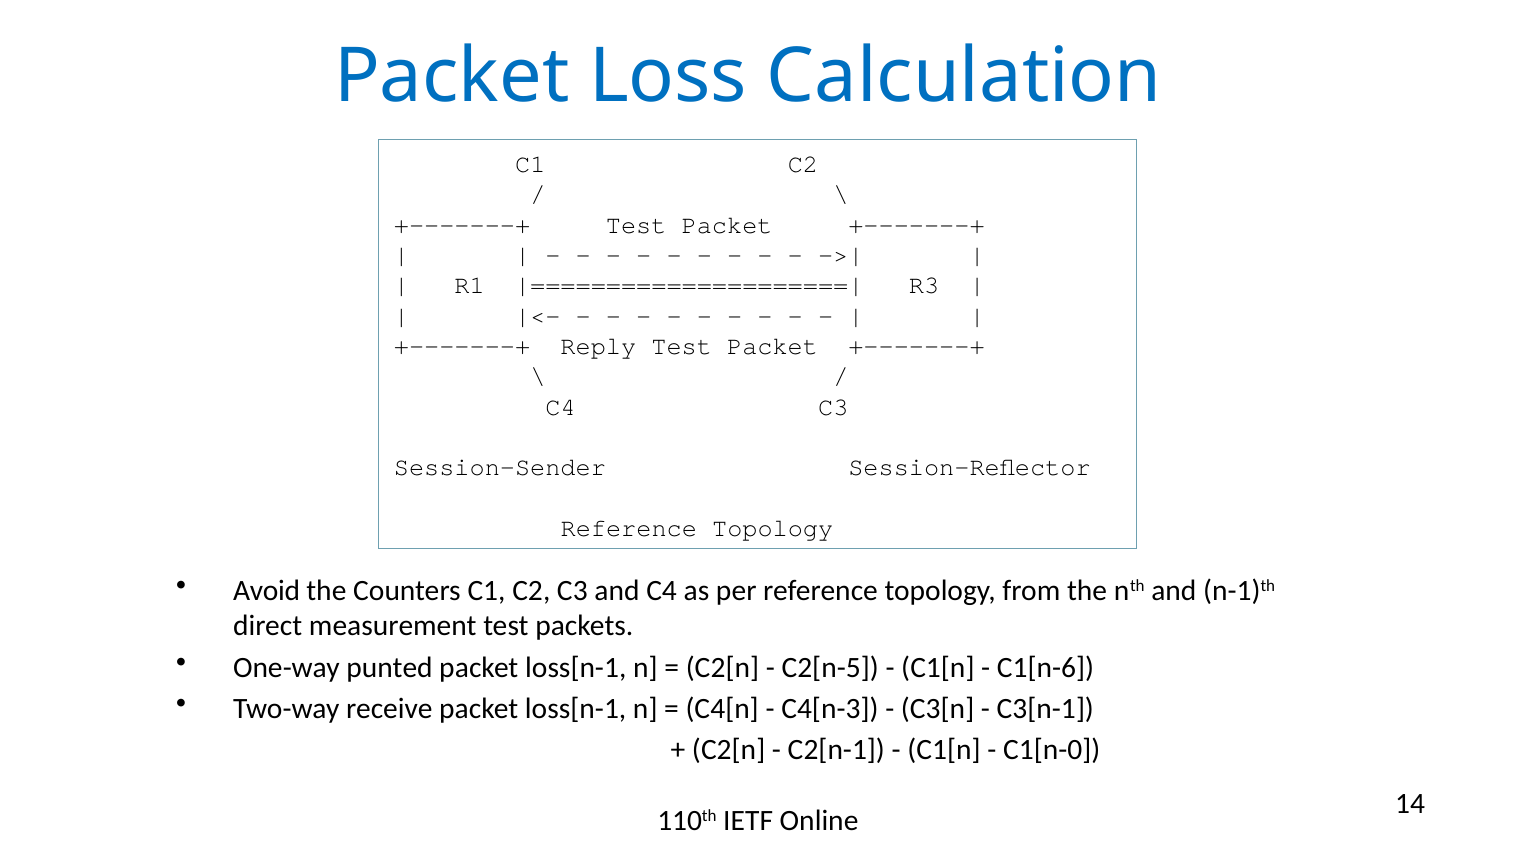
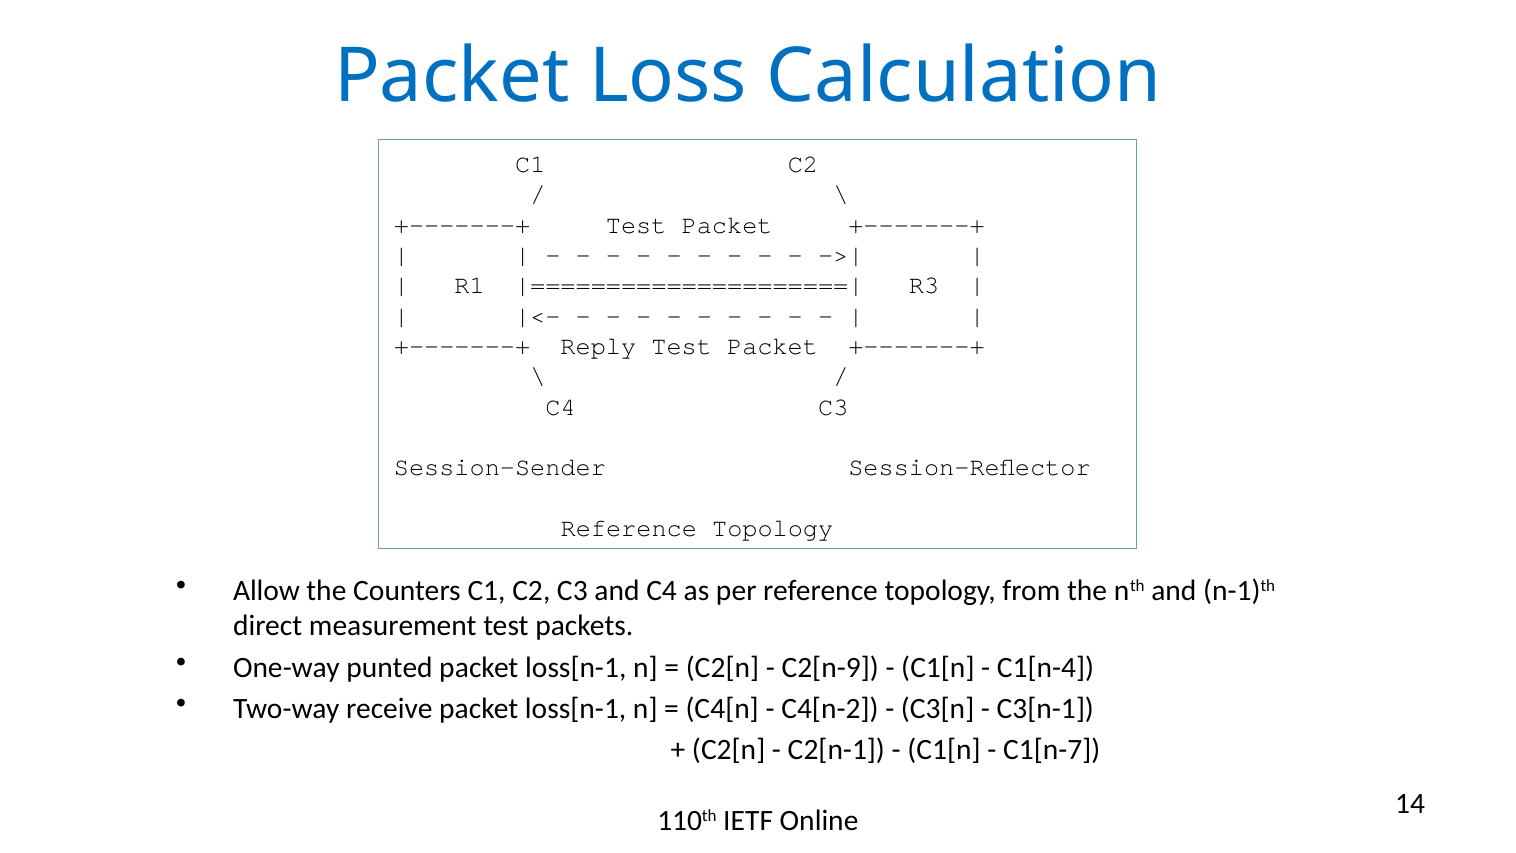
Avoid: Avoid -> Allow (266, 591)
C2[n-5: C2[n-5 -> C2[n-9 (830, 667)
C1[n-6: C1[n-6 -> C1[n-4 (1045, 667)
C4[n-3: C4[n-3 -> C4[n-2 (830, 709)
C1[n-0: C1[n-0 -> C1[n-7 (1052, 750)
